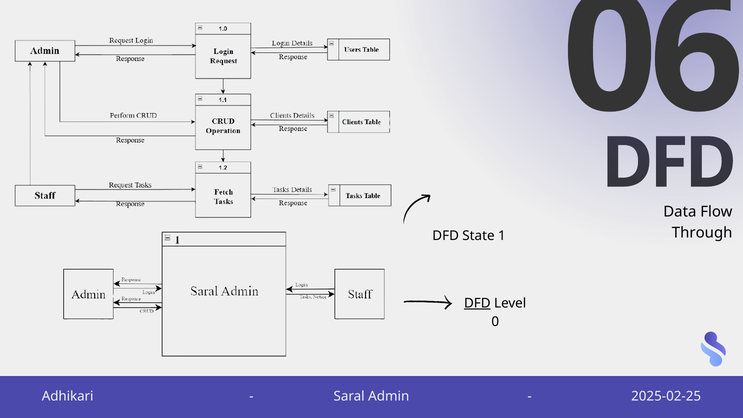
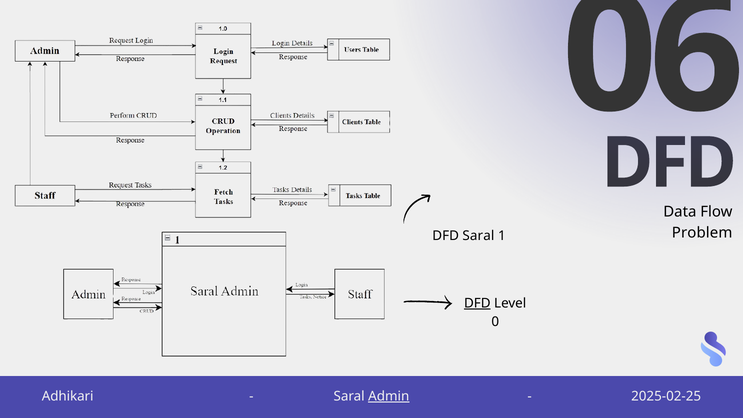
Through: Through -> Problem (702, 233)
DFD State: State -> Saral (478, 236)
Admin underline: none -> present (389, 396)
